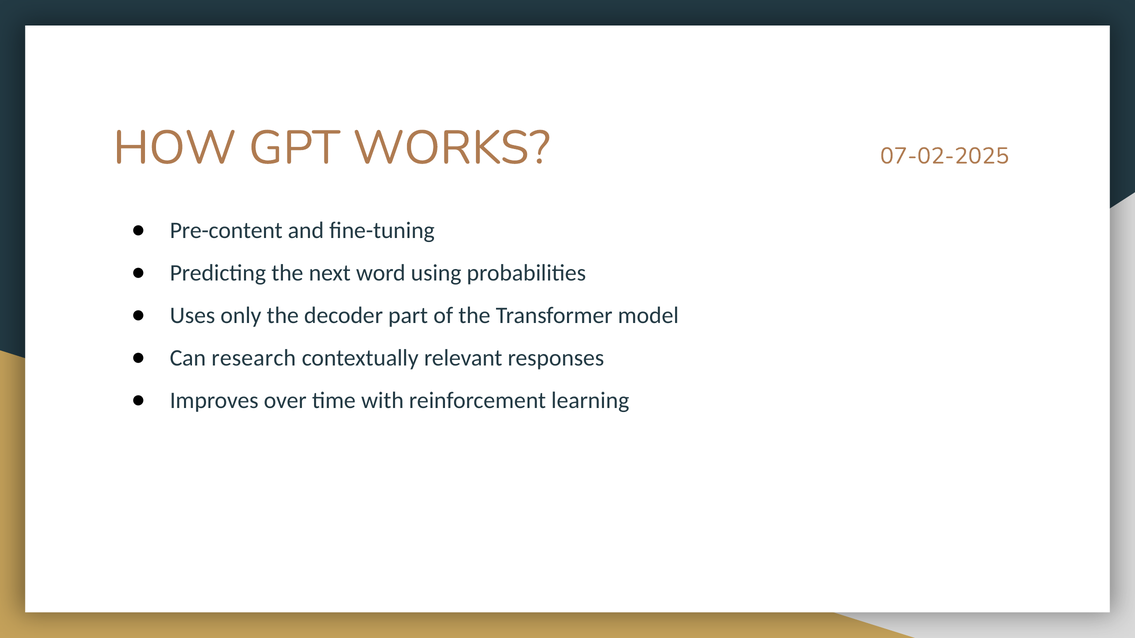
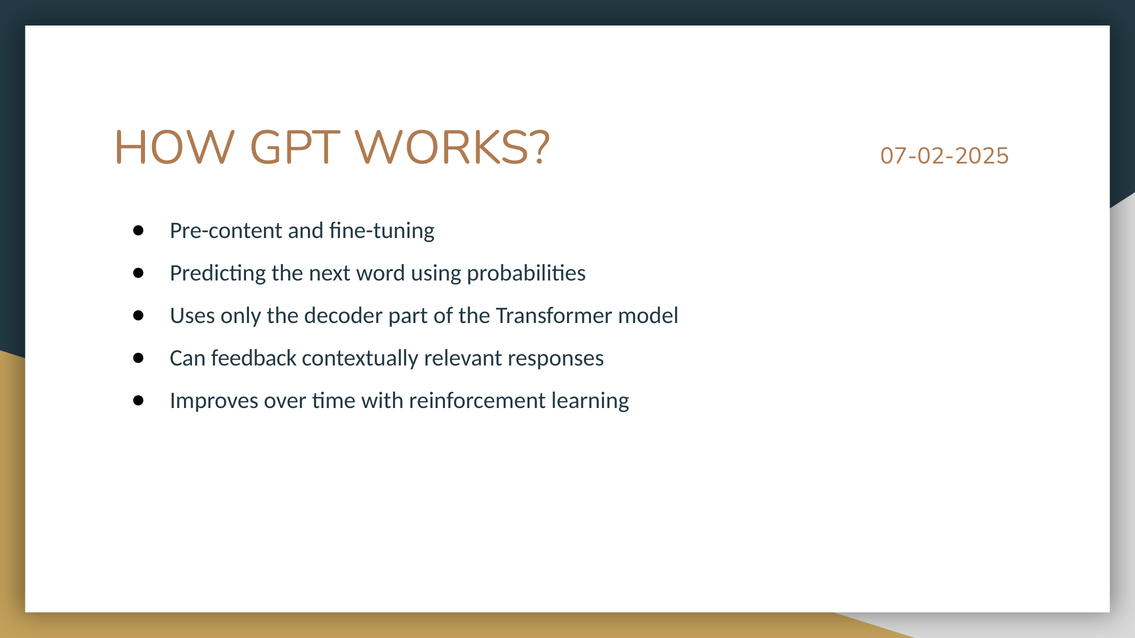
research: research -> feedback (254, 358)
